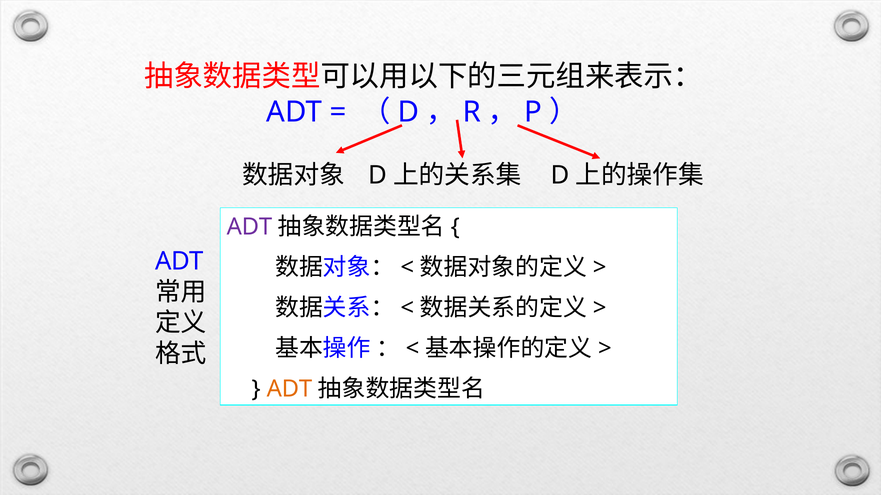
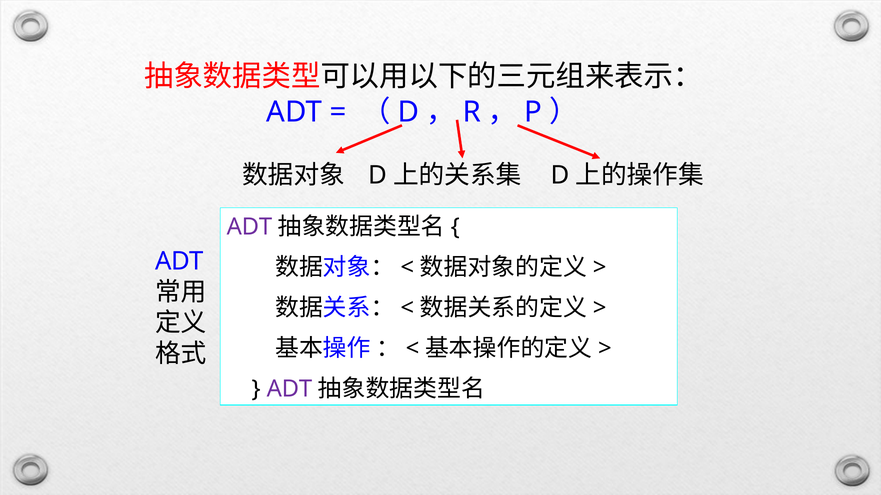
ADT colour: orange -> purple (289, 390)
